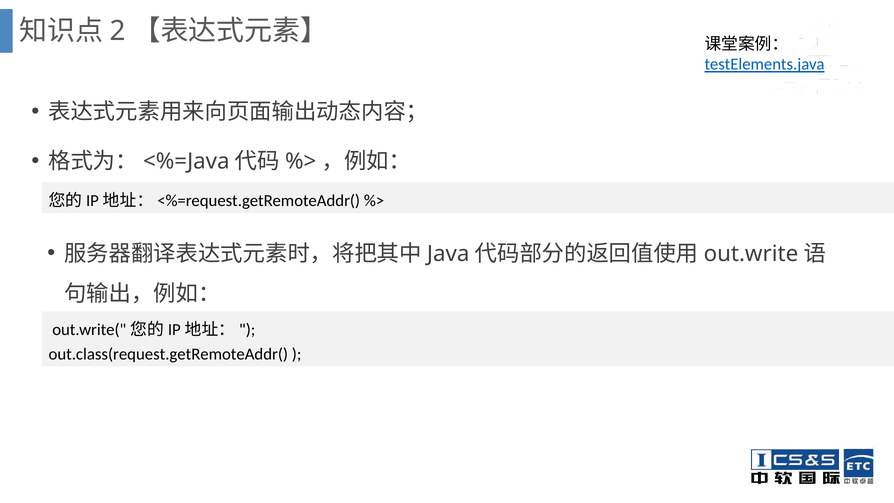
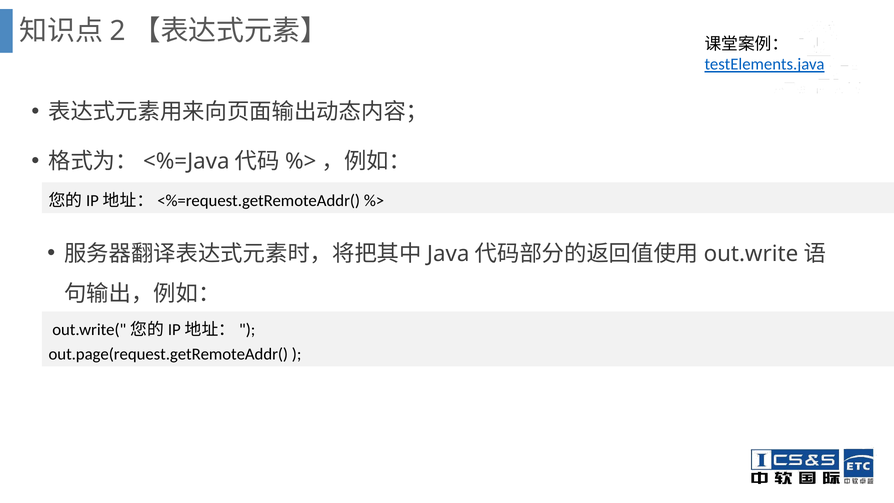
out.class(request.getRemoteAddr(: out.class(request.getRemoteAddr( -> out.page(request.getRemoteAddr( (168, 354)
